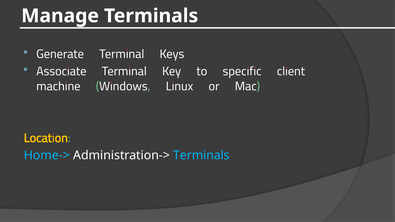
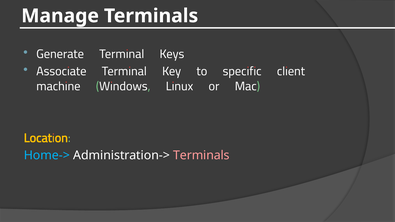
Terminals colour: light blue -> pink (201, 155)
